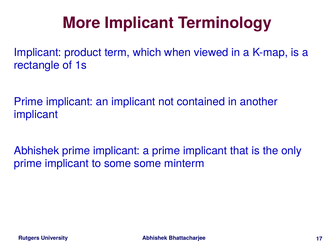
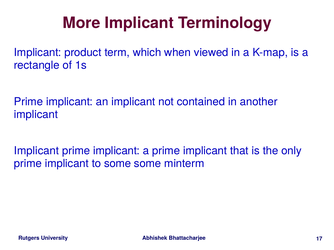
Abhishek: Abhishek -> Implicant (36, 151)
